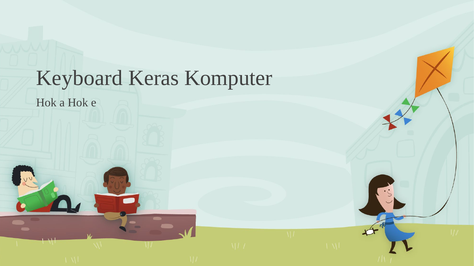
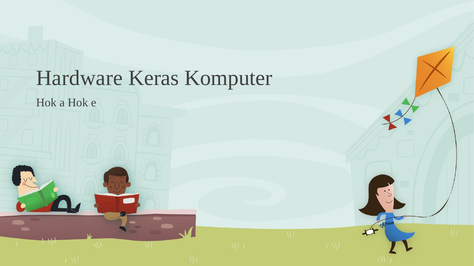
Keyboard: Keyboard -> Hardware (79, 78)
